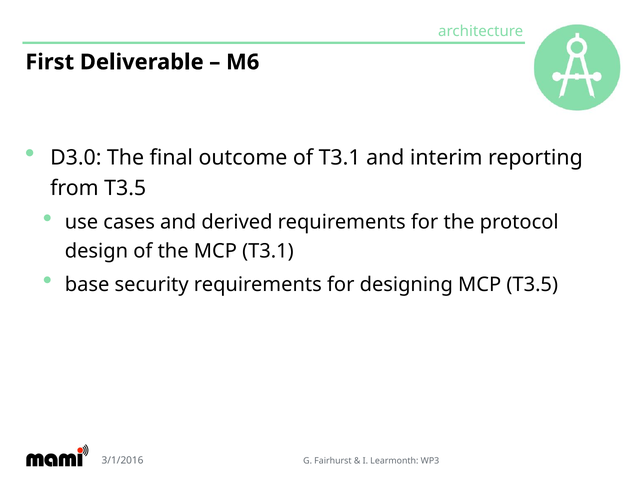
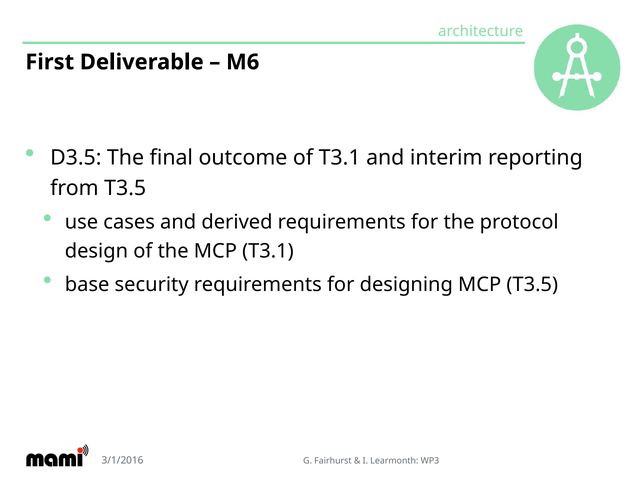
D3.0: D3.0 -> D3.5 (76, 158)
